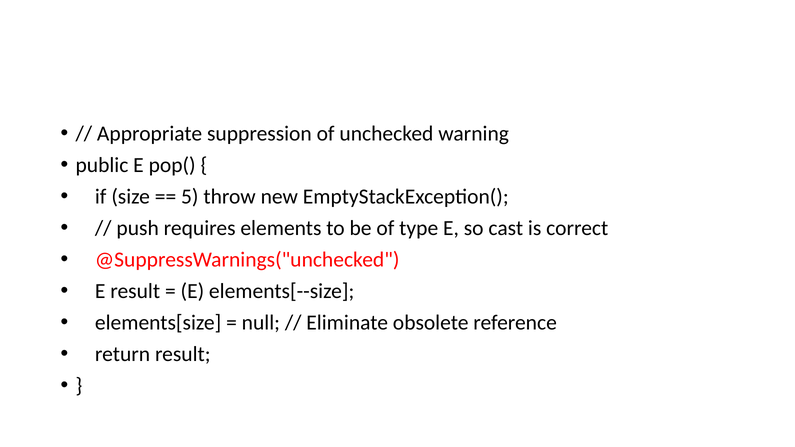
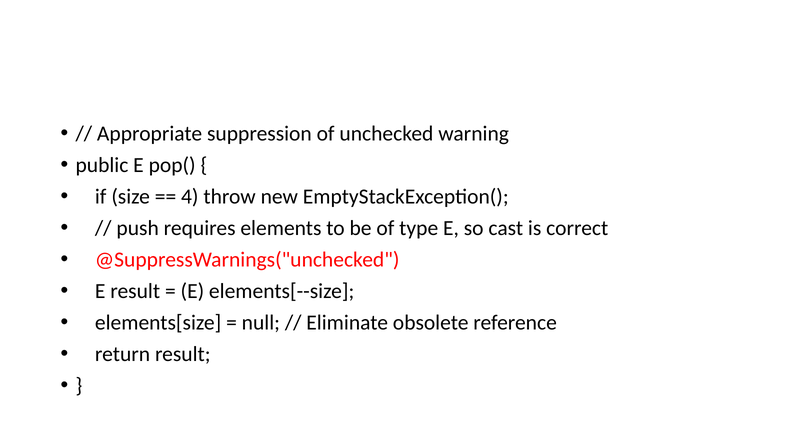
5: 5 -> 4 (190, 197)
